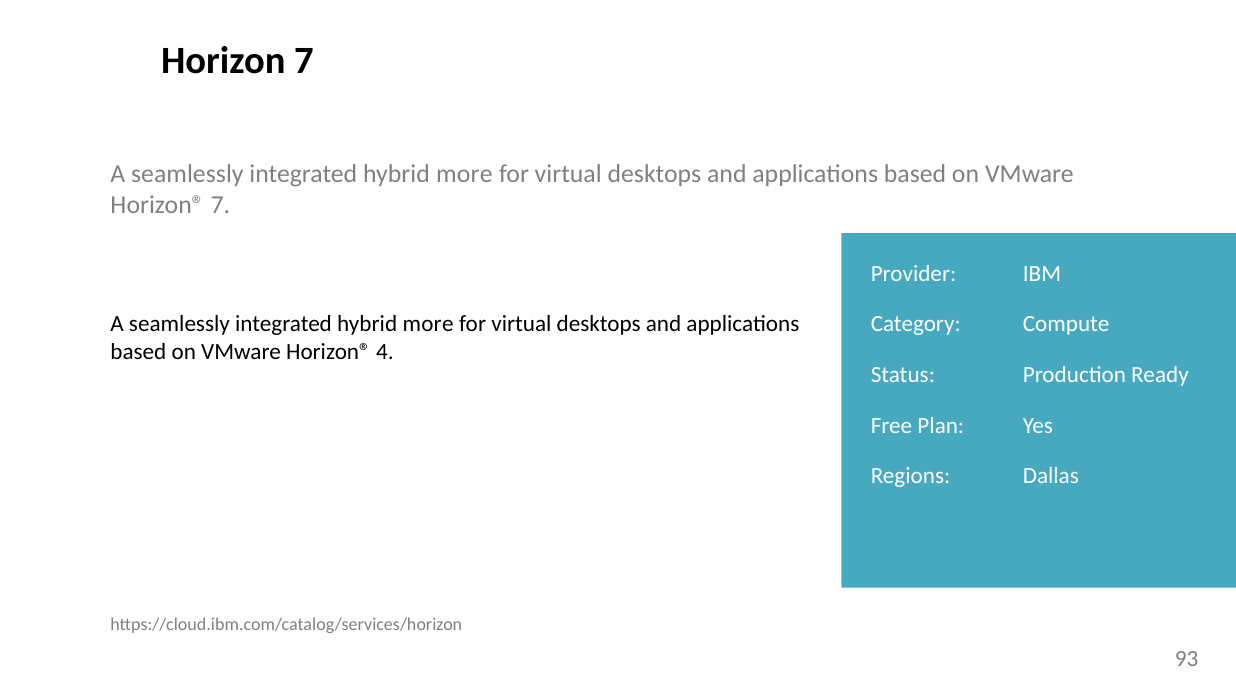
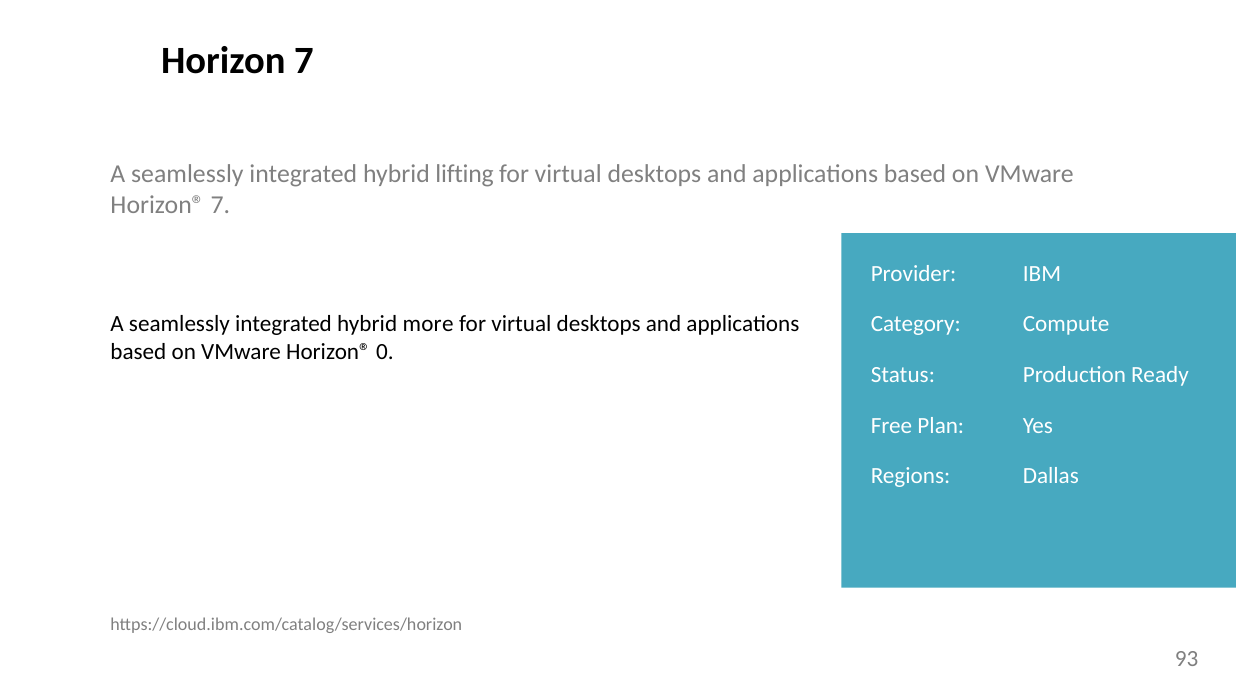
more: more -> lifting (465, 174)
4: 4 -> 0 (385, 352)
